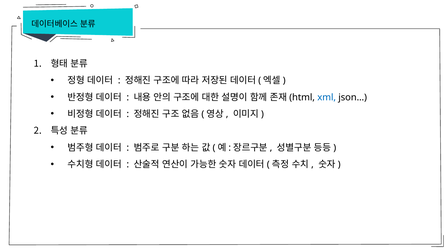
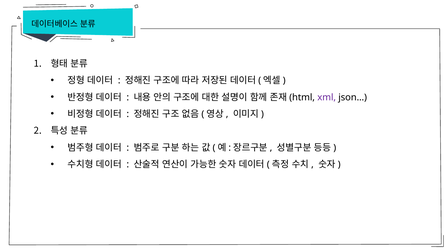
xml colour: blue -> purple (327, 97)
